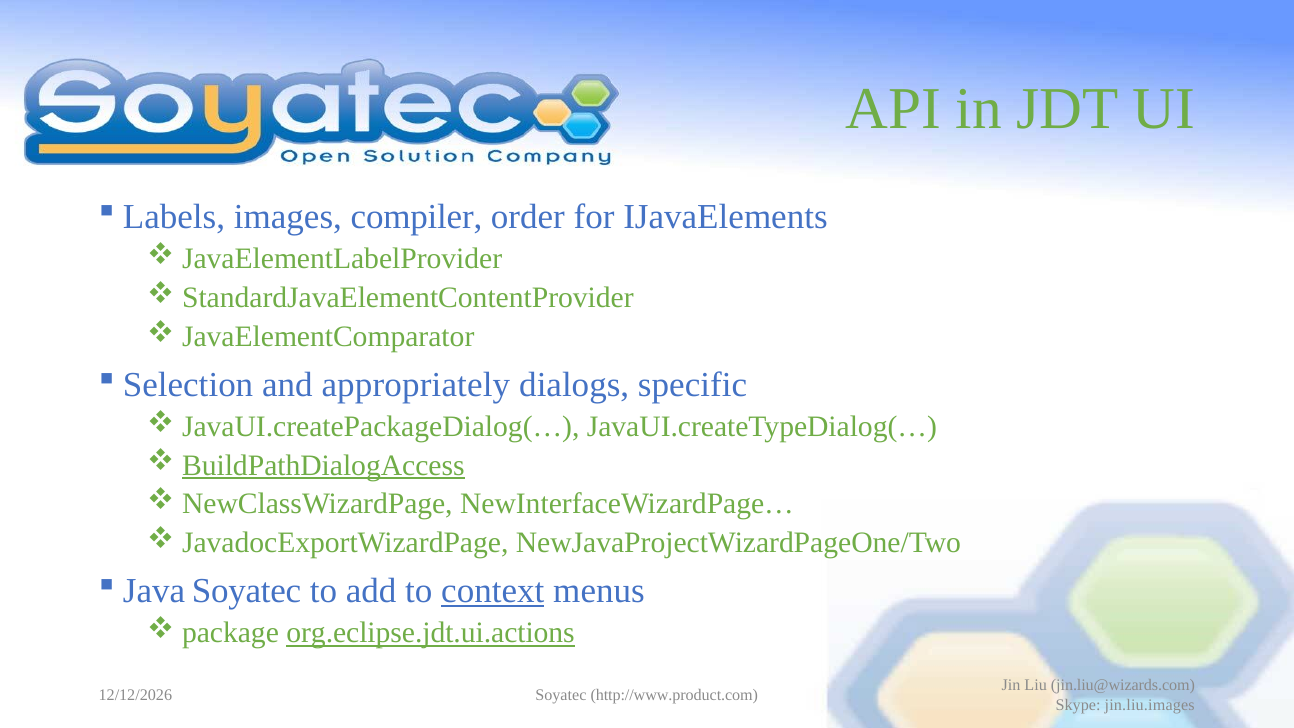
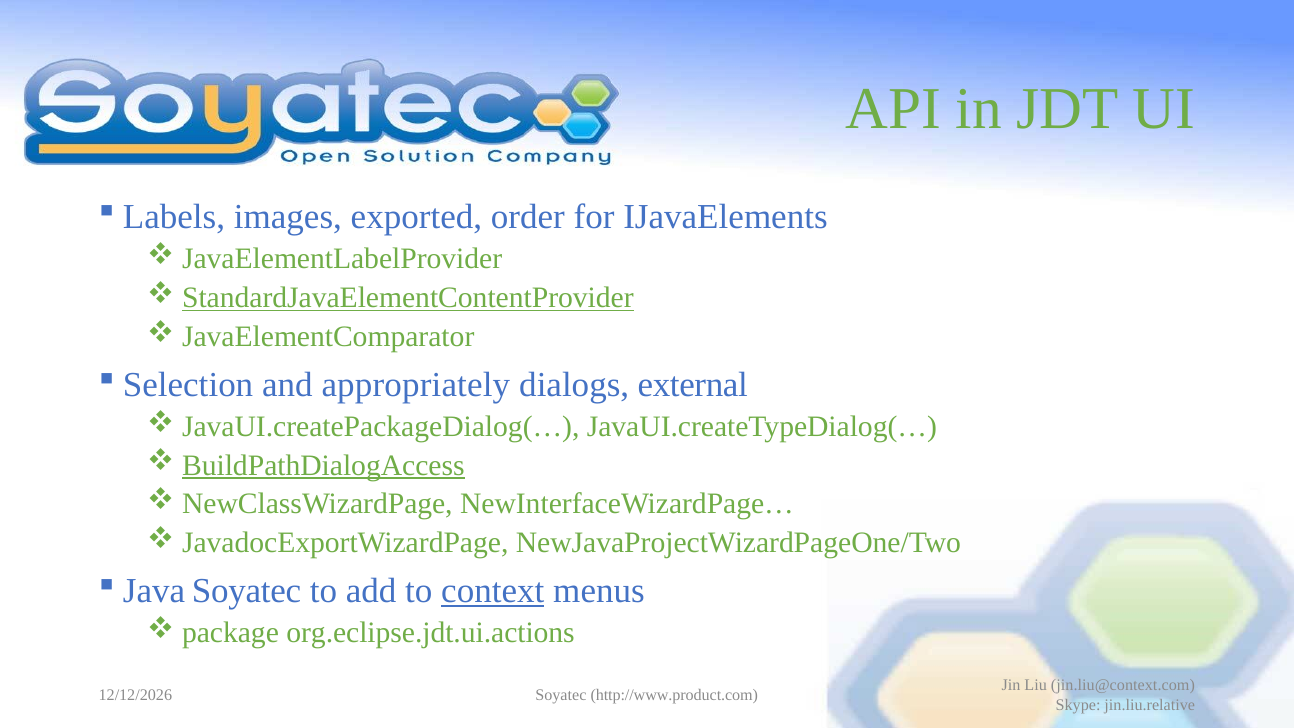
compiler: compiler -> exported (416, 217)
StandardJavaElementContentProvider underline: none -> present (408, 298)
specific: specific -> external (693, 385)
org.eclipse.jdt.ui.actions underline: present -> none (431, 633)
jin.liu@wizards.com: jin.liu@wizards.com -> jin.liu@context.com (1123, 685)
jin.liu.images: jin.liu.images -> jin.liu.relative (1150, 705)
